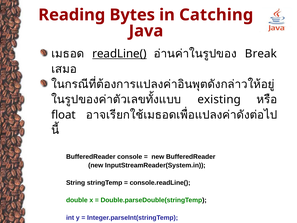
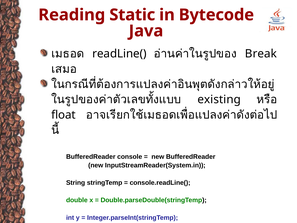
Bytes: Bytes -> Static (132, 15)
Catching: Catching -> Bytecode (216, 15)
readLine( underline: present -> none (119, 54)
